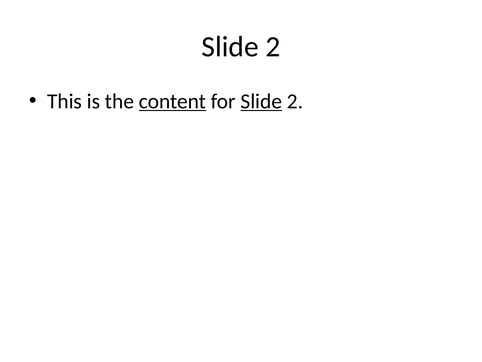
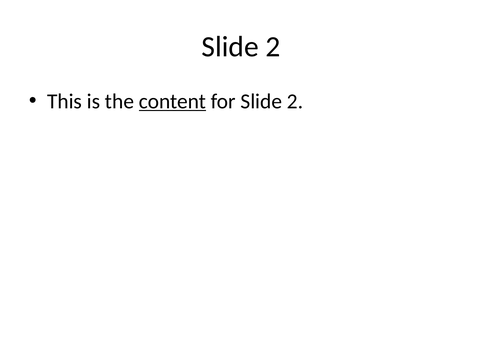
Slide underline: present -> none (261, 101)
